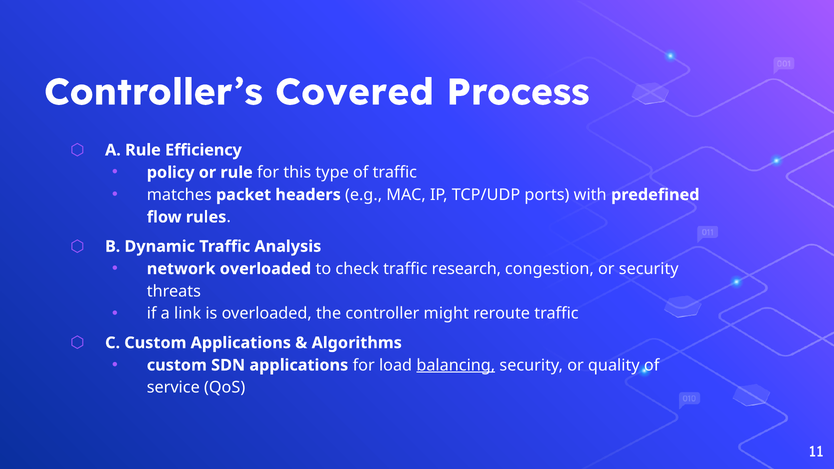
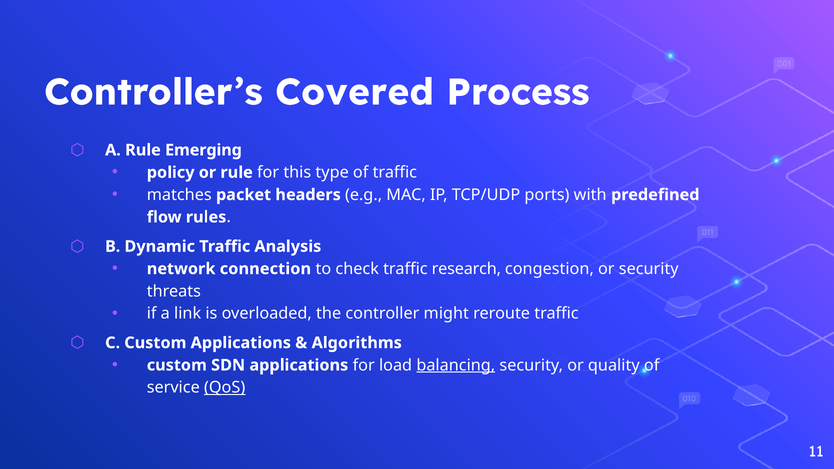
Efficiency: Efficiency -> Emerging (203, 150)
network overloaded: overloaded -> connection (265, 269)
QoS underline: none -> present (225, 388)
